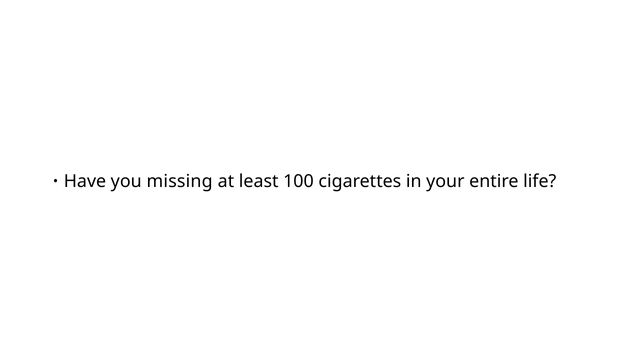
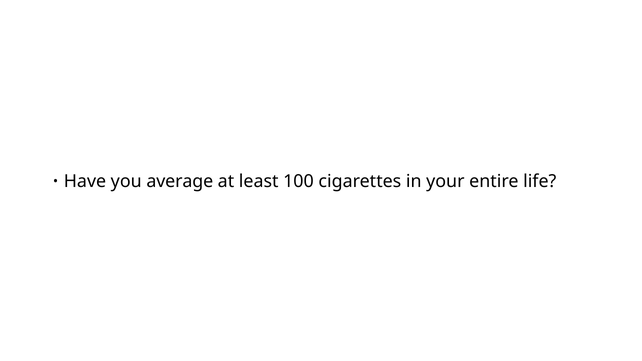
missing: missing -> average (180, 182)
